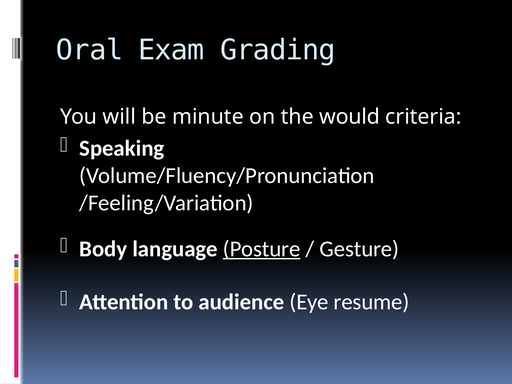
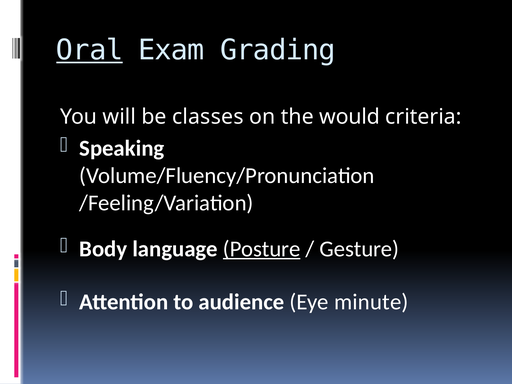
Oral underline: none -> present (90, 50)
minute: minute -> classes (208, 117)
resume: resume -> minute (371, 302)
